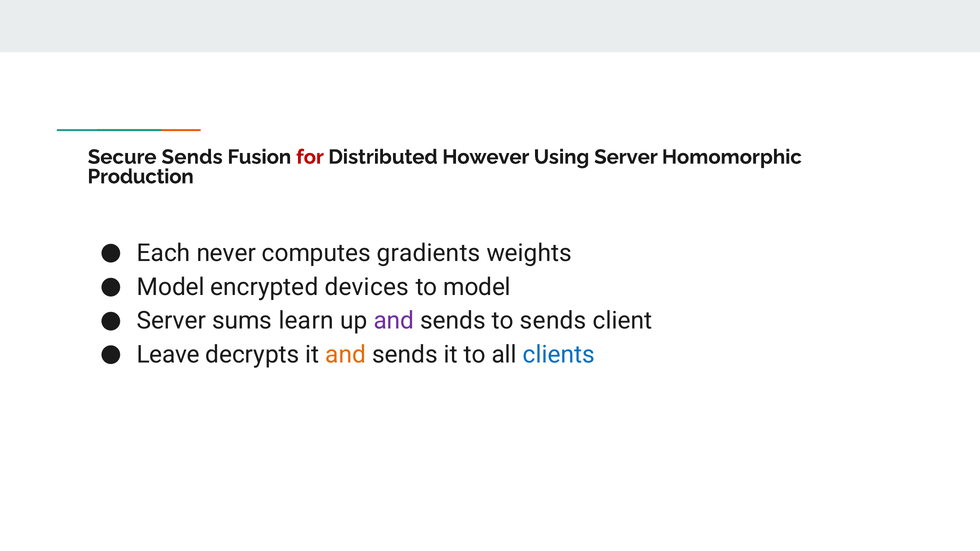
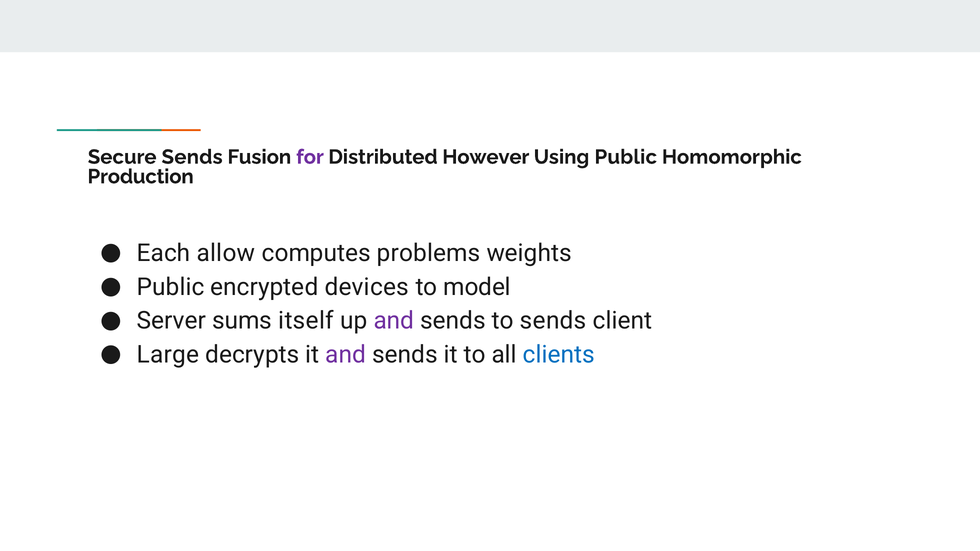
for colour: red -> purple (310, 157)
Using Server: Server -> Public (626, 157)
never: never -> allow (226, 253)
gradients: gradients -> problems (429, 253)
Model: Model -> Public (171, 287)
learn: learn -> itself (306, 321)
Leave: Leave -> Large (168, 355)
and colour: orange -> purple (346, 355)
